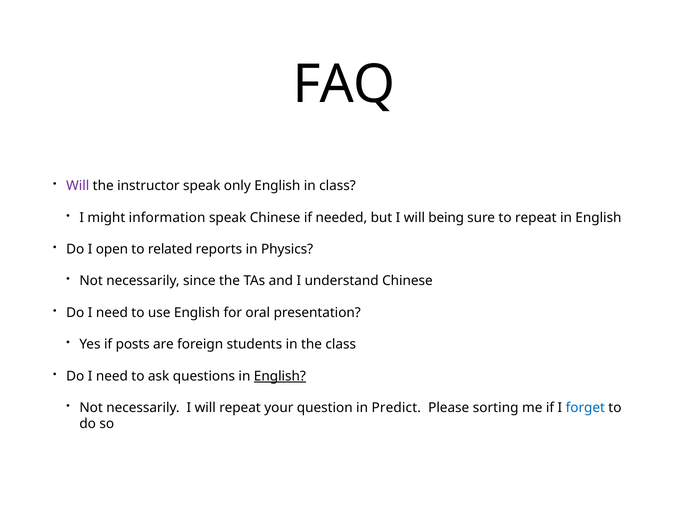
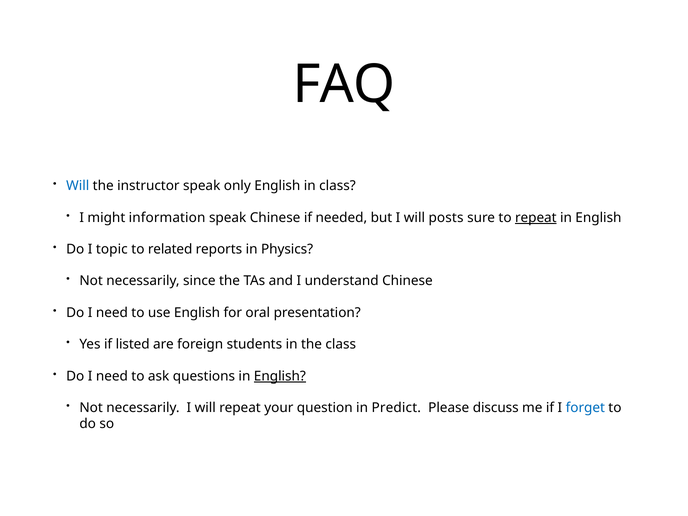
Will colour: purple -> blue (78, 186)
being: being -> posts (446, 218)
repeat underline: none -> present (536, 218)
open: open -> topic (112, 249)
posts: posts -> listed (133, 344)
sorting: sorting -> discuss (496, 408)
